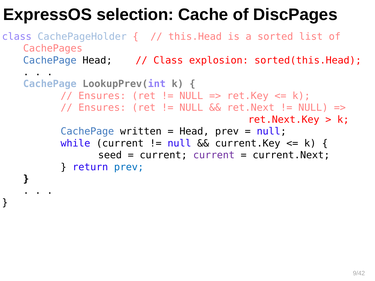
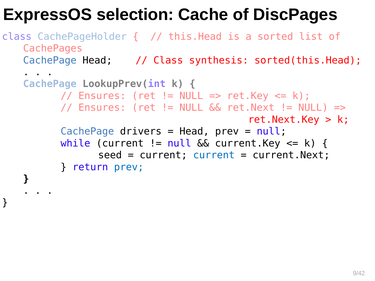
explosion: explosion -> synthesis (219, 60)
written: written -> drivers (141, 132)
current colour: purple -> blue (214, 155)
